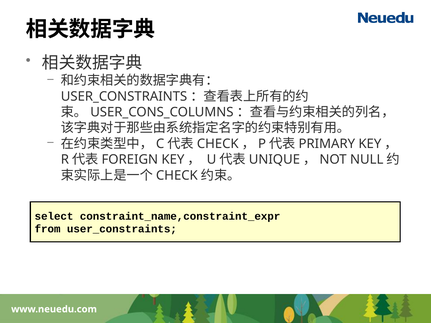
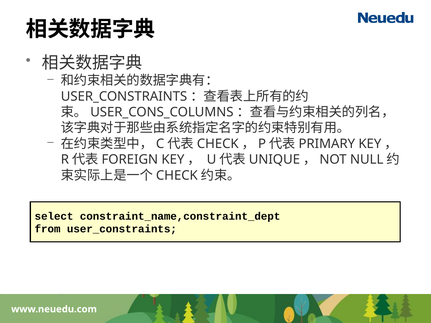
constraint_name,constraint_expr: constraint_name,constraint_expr -> constraint_name,constraint_dept (180, 216)
